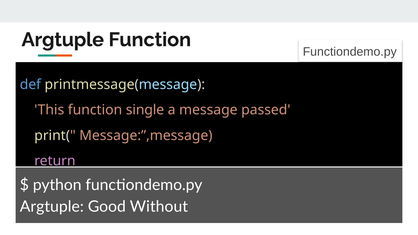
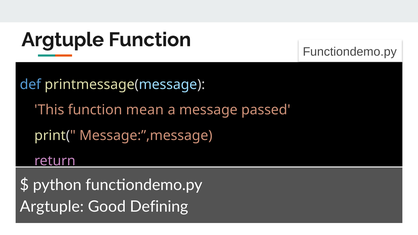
single: single -> mean (145, 110)
Without: Without -> Defining (159, 207)
